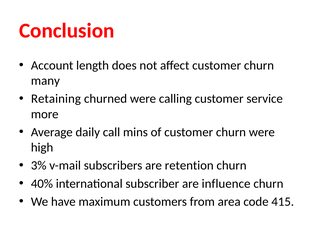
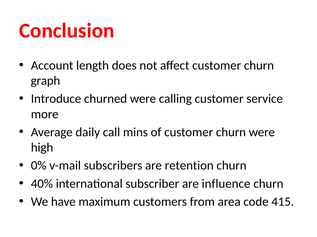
many: many -> graph (45, 81)
Retaining: Retaining -> Introduce (56, 99)
3%: 3% -> 0% (39, 166)
